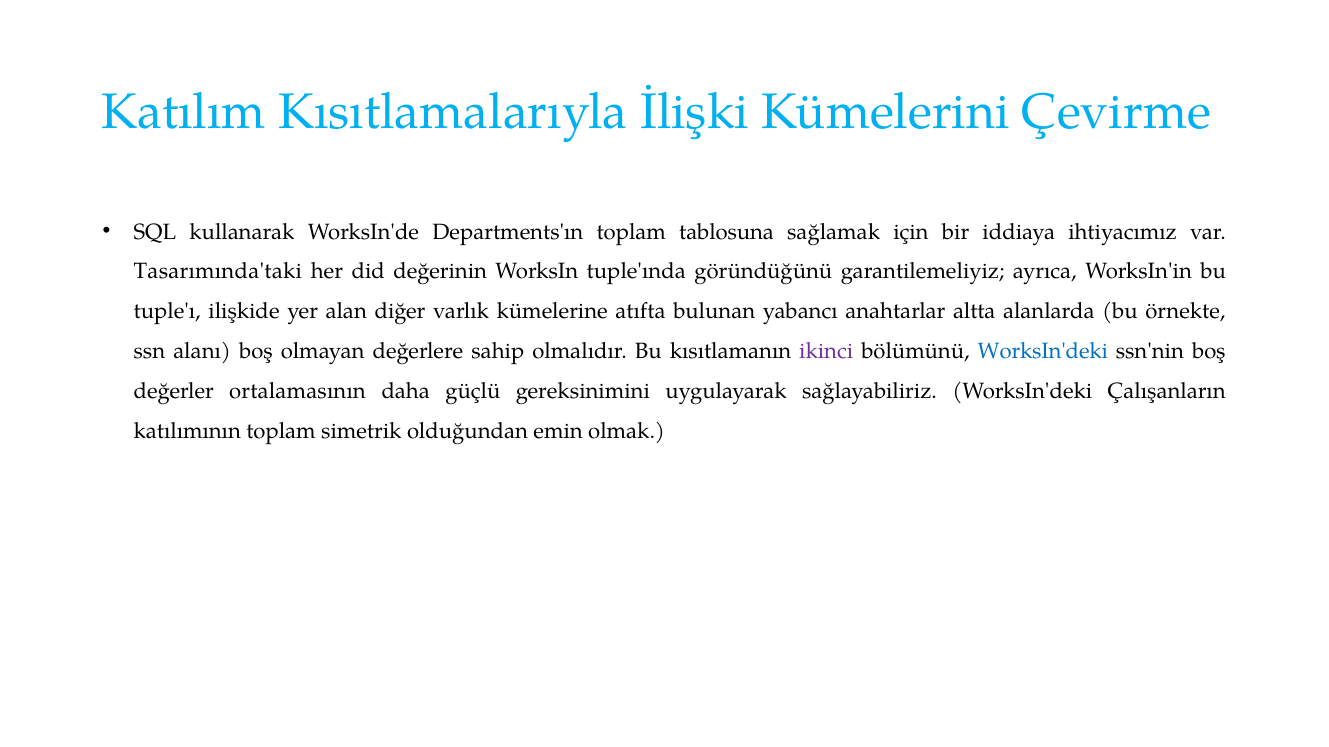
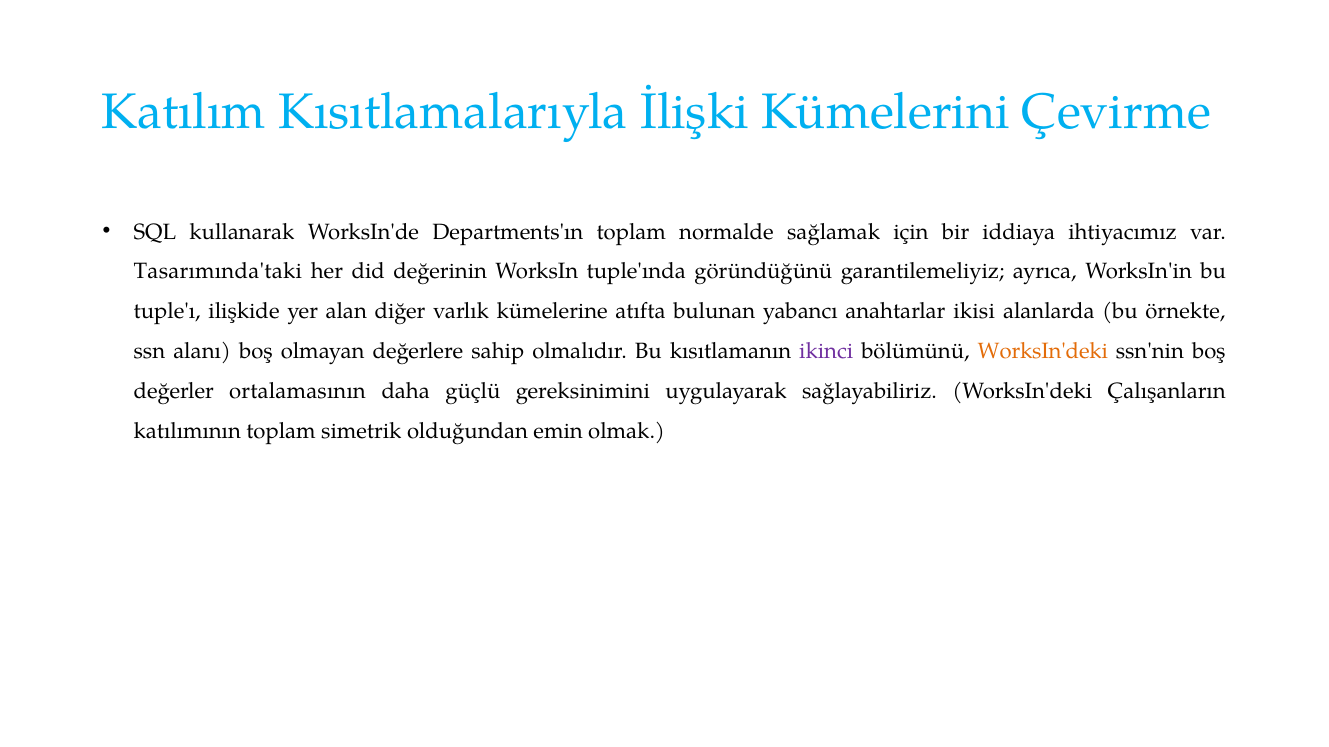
tablosuna: tablosuna -> normalde (726, 232)
altta: altta -> ikisi (974, 312)
WorksIn'deki colour: blue -> orange (1043, 352)
